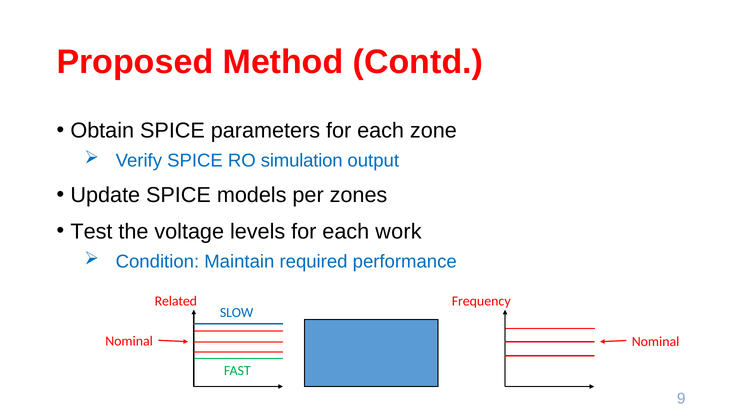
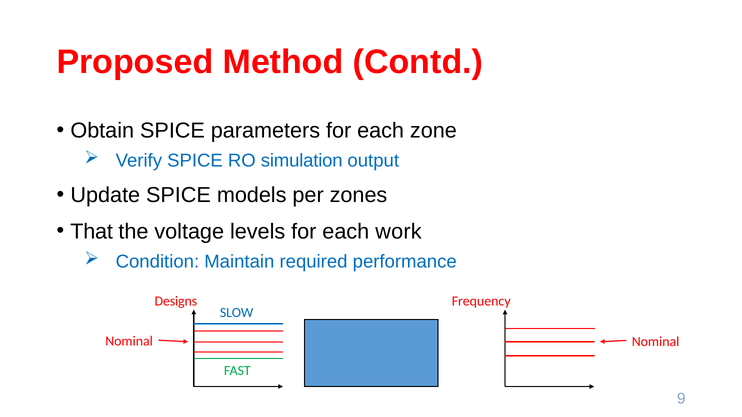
Test: Test -> That (92, 232)
Related: Related -> Designs (176, 301)
